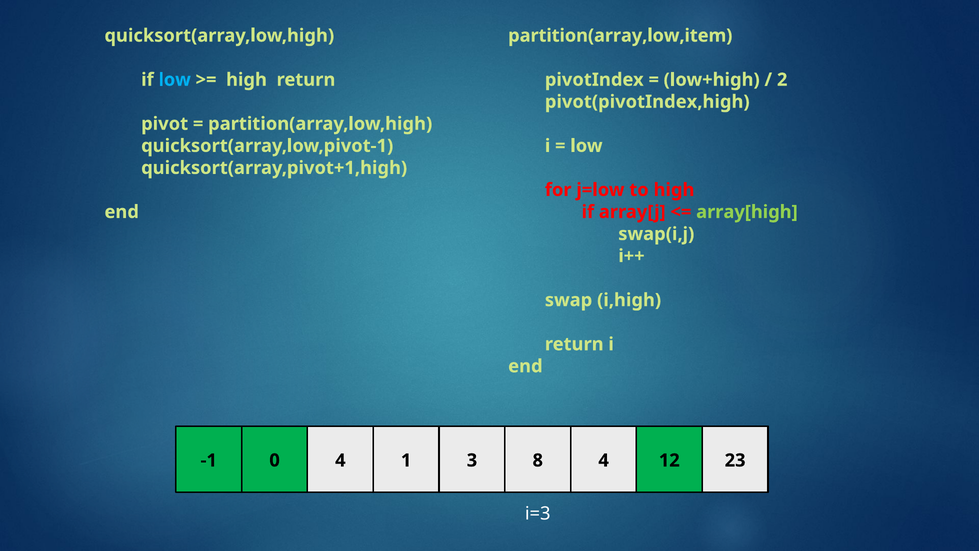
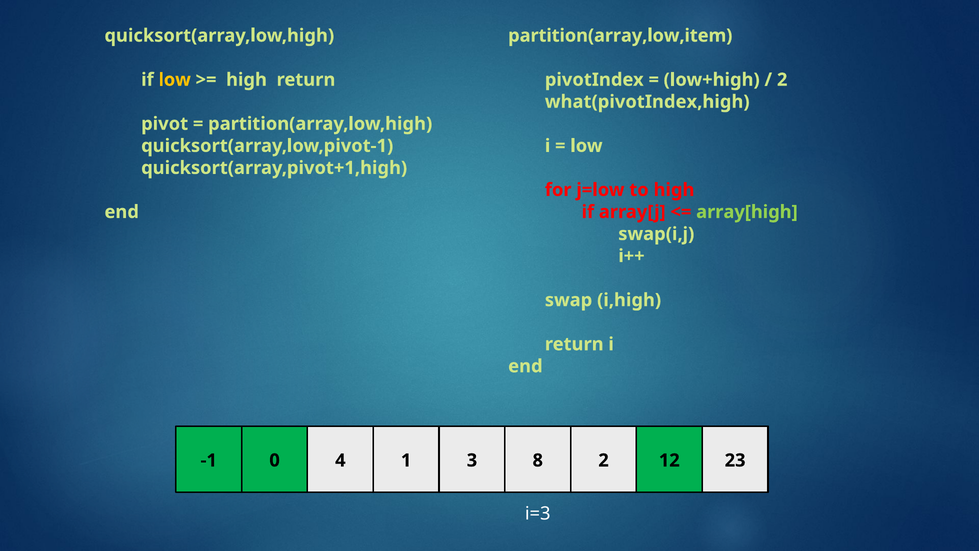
low colour: light blue -> yellow (175, 80)
pivot(pivotIndex,high: pivot(pivotIndex,high -> what(pivotIndex,high (647, 102)
8 4: 4 -> 2 (604, 460)
